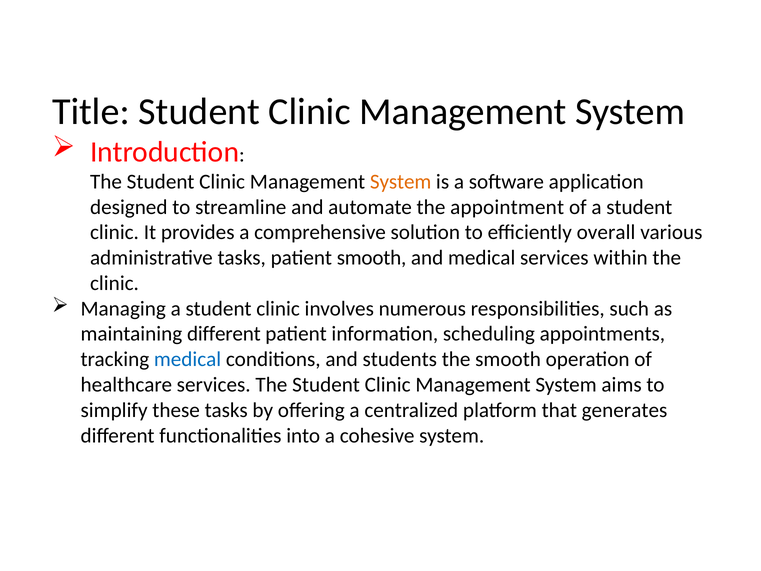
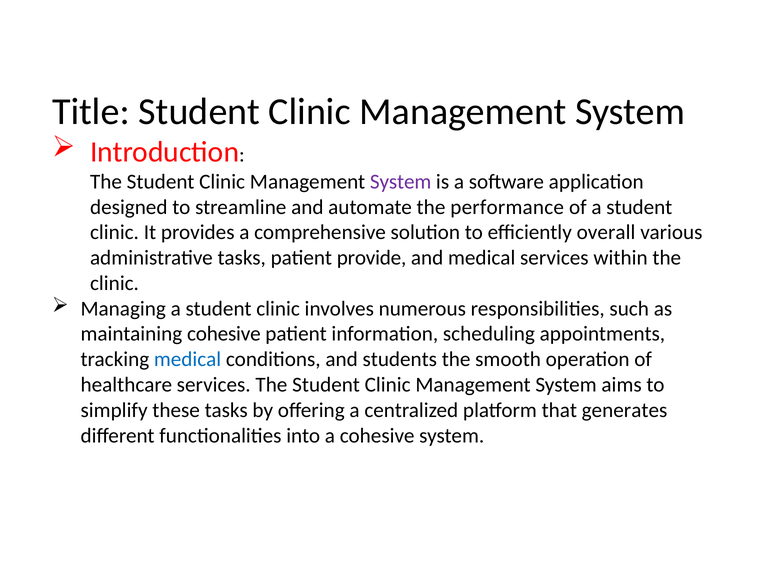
System colour: orange -> purple (401, 182)
appointment: appointment -> performance (507, 207)
patient smooth: smooth -> provide (372, 258)
maintaining different: different -> cohesive (224, 334)
